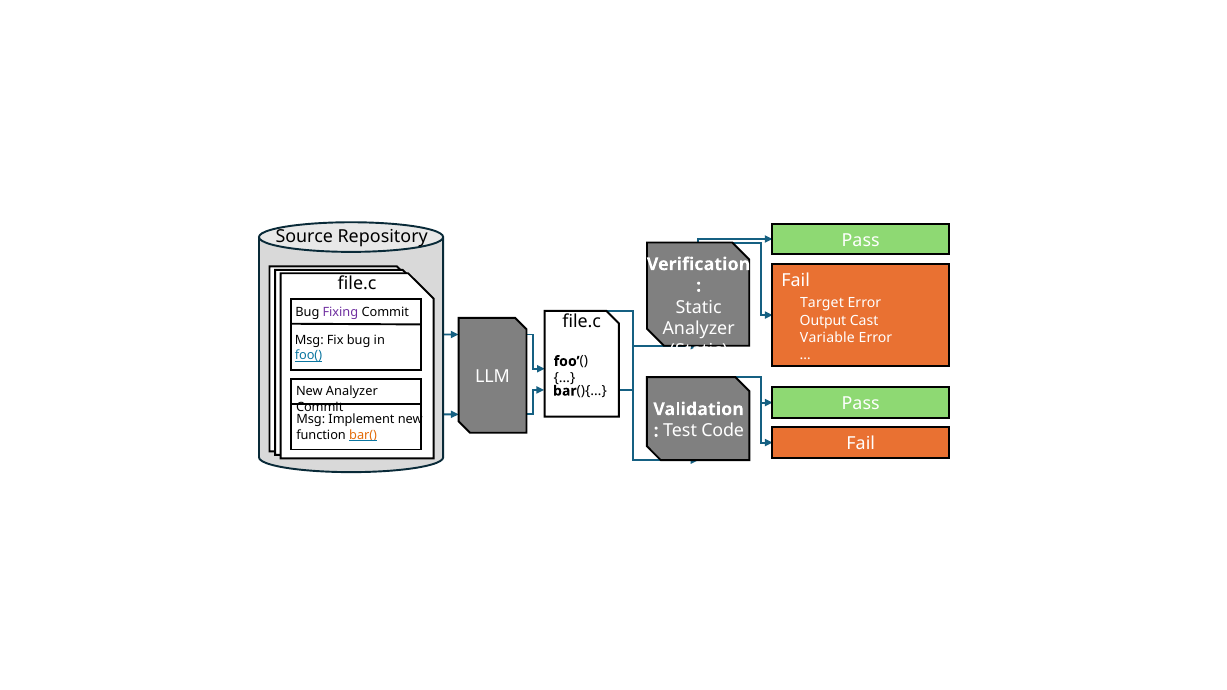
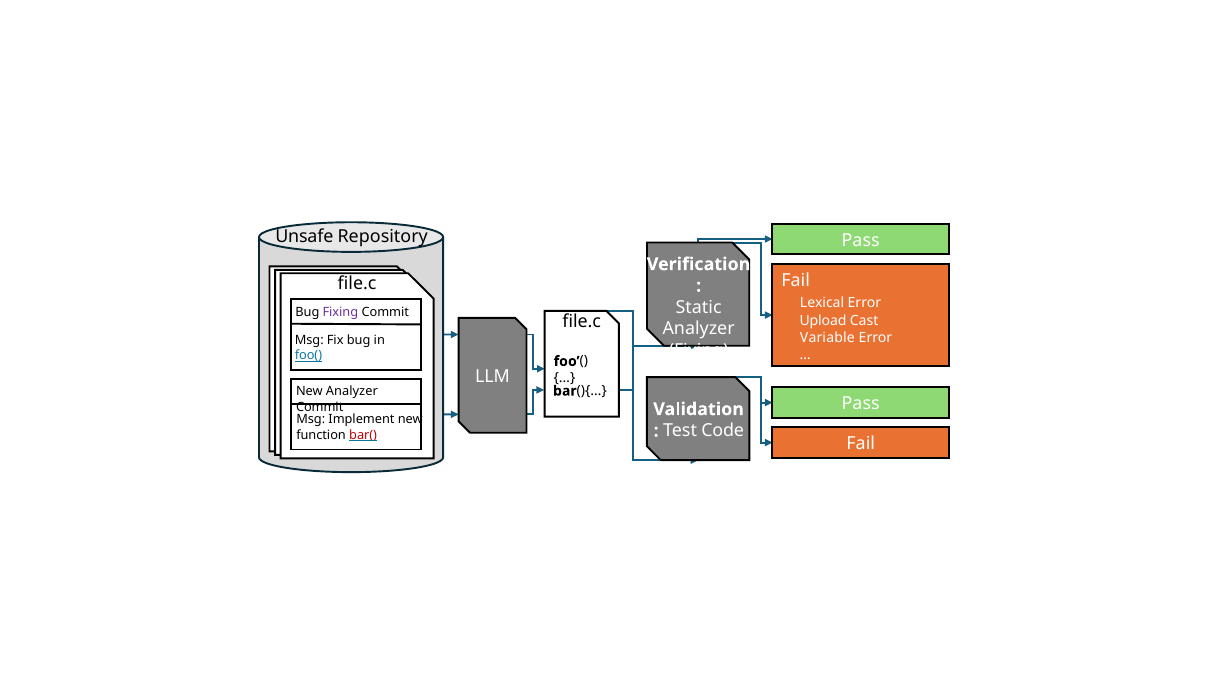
Source: Source -> Unsafe (304, 237)
Target: Target -> Lexical (822, 303)
Output: Output -> Upload (823, 321)
Static: Static -> Fixing (699, 350)
bar( colour: orange -> red (363, 435)
